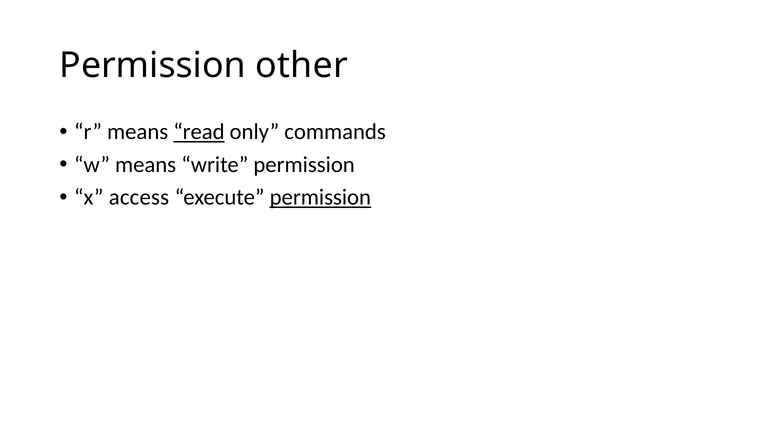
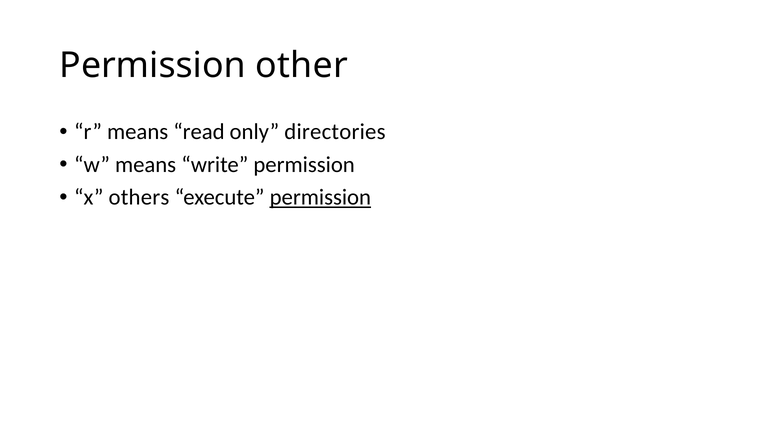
read underline: present -> none (199, 132)
commands: commands -> directories (335, 132)
access: access -> others (139, 197)
